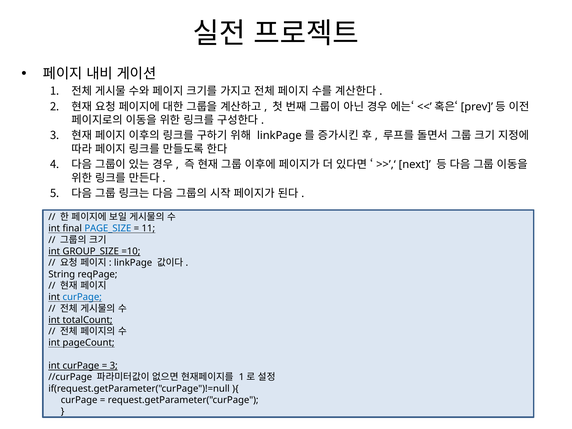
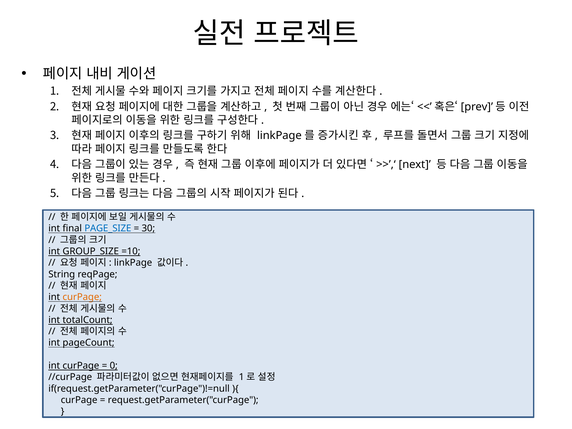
11: 11 -> 30 (148, 228)
curPage colour: blue -> orange (82, 297)
3: 3 -> 0 (114, 366)
